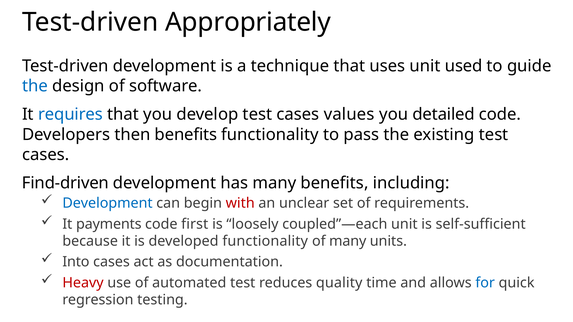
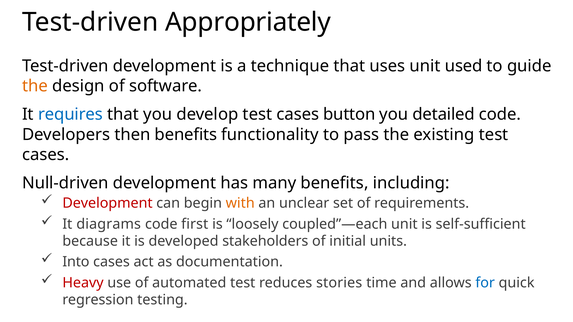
the colour: blue -> orange (35, 86)
values: values -> button (349, 115)
Find-driven: Find-driven -> Null-driven (65, 183)
Development colour: blue -> red (107, 203)
with colour: red -> orange (240, 203)
payments: payments -> diagrams (109, 224)
developed functionality: functionality -> stakeholders (265, 241)
of many: many -> initial (348, 241)
quality: quality -> stories (339, 283)
